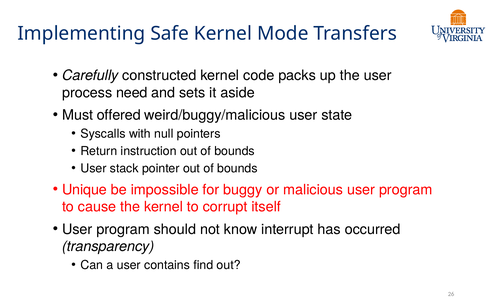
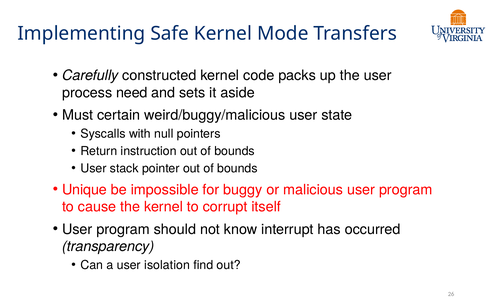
offered: offered -> certain (119, 115)
contains: contains -> isolation (167, 265)
